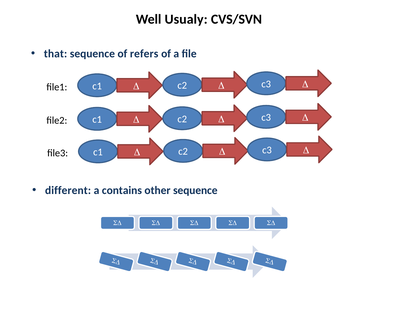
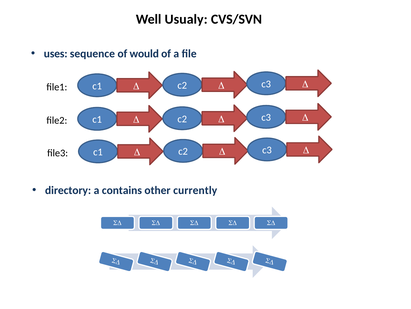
that: that -> uses (56, 54)
refers: refers -> would (144, 54)
different: different -> directory (68, 190)
other sequence: sequence -> currently (195, 190)
